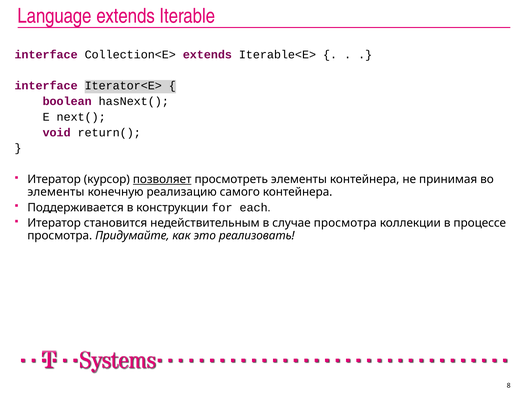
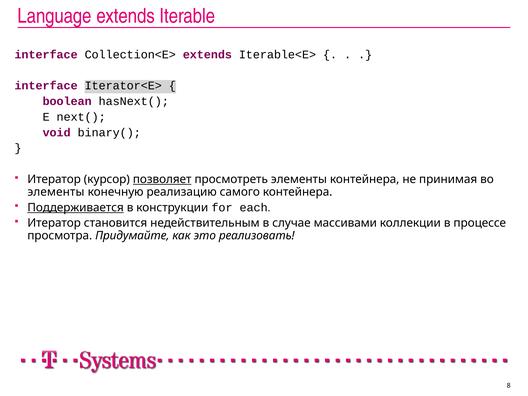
return(: return( -> binary( (109, 133)
Поддерживается underline: none -> present (76, 208)
случае просмотра: просмотра -> массивами (345, 223)
